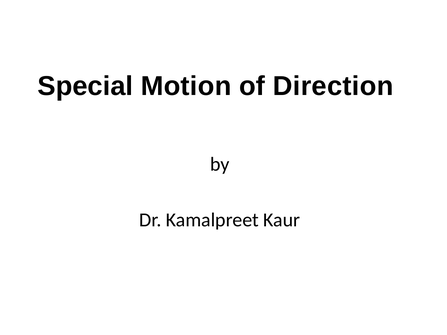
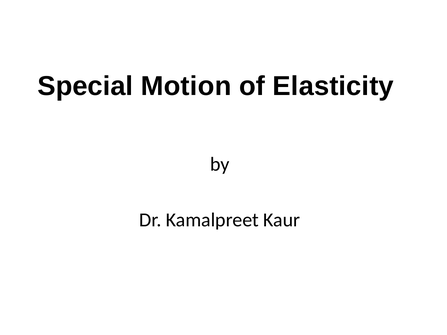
Direction: Direction -> Elasticity (333, 86)
